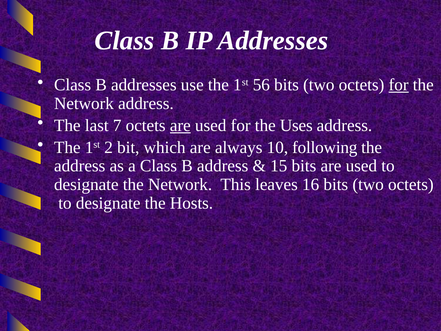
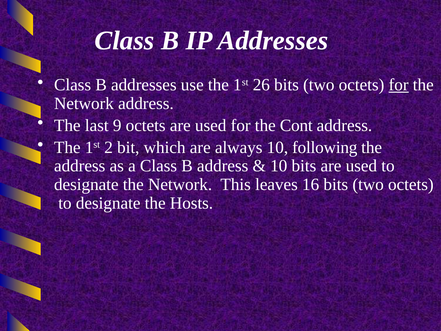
56: 56 -> 26 (261, 85)
7: 7 -> 9 (117, 125)
are underline: present -> none (180, 125)
Uses: Uses -> Cont (296, 125)
15: 15 -> 10 (279, 166)
